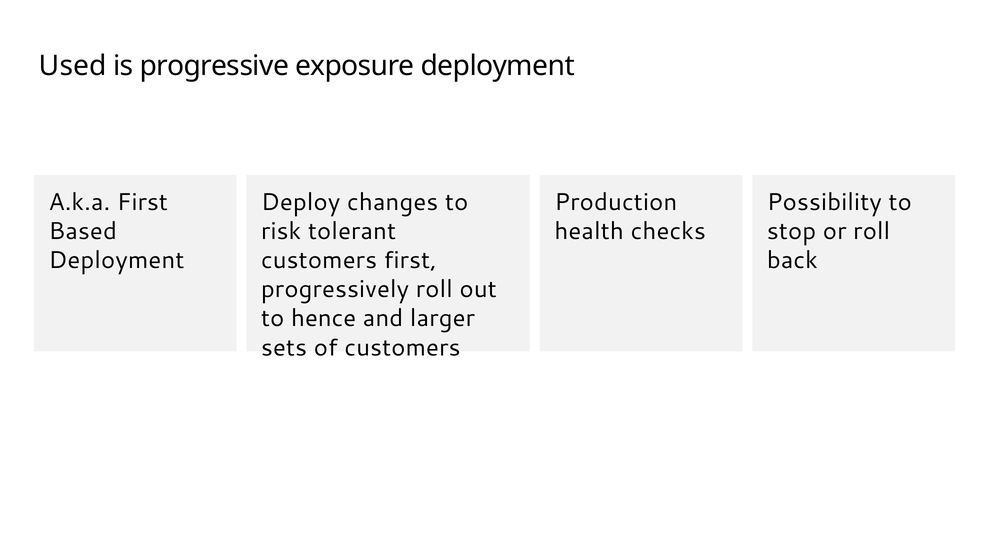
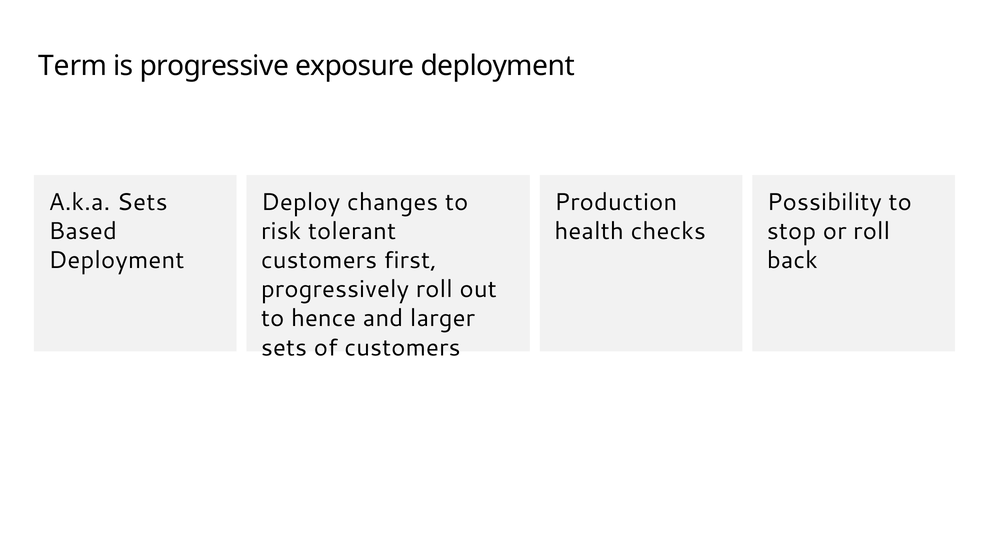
Used: Used -> Term (73, 66)
A.k.a First: First -> Sets (142, 202)
